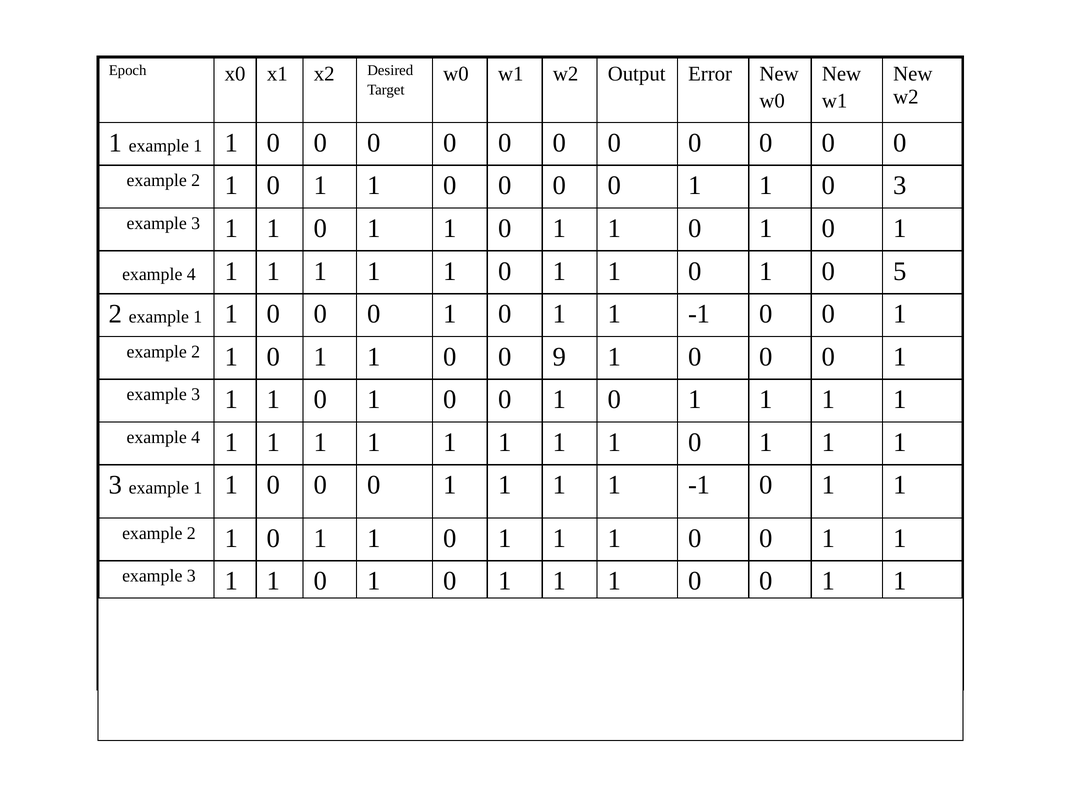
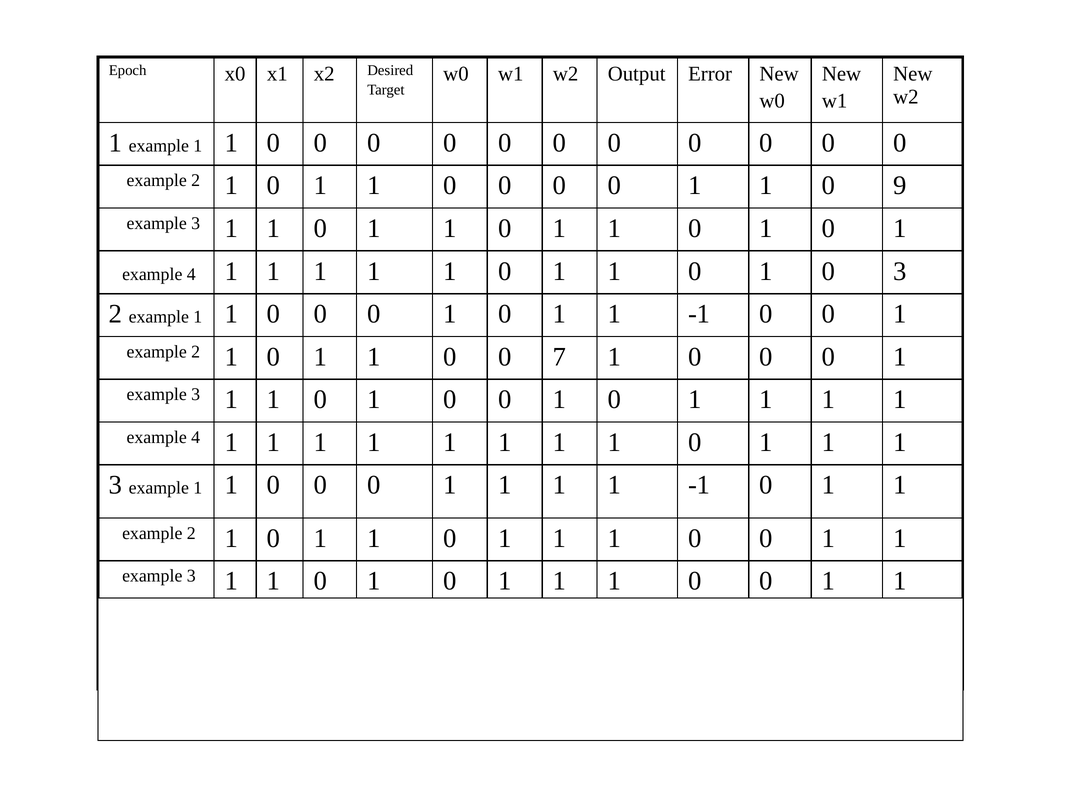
0 3: 3 -> 9 (900, 186)
0 5: 5 -> 3 (900, 271)
9: 9 -> 7 (560, 357)
